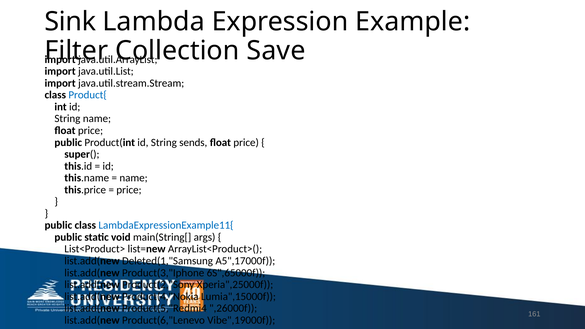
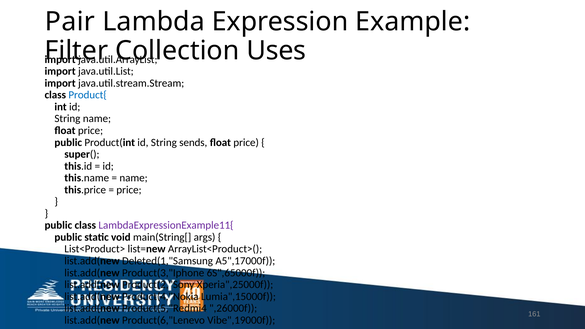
Sink: Sink -> Pair (70, 22)
Save: Save -> Uses (276, 51)
LambdaExpressionExample11{ colour: blue -> purple (166, 225)
